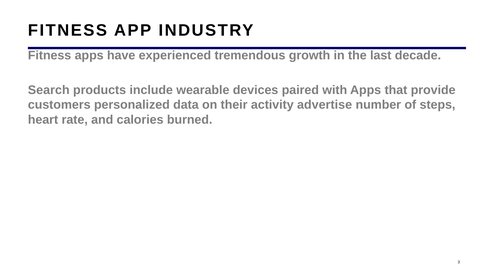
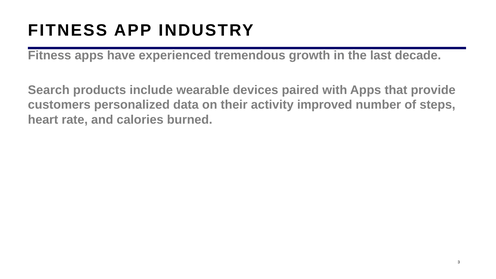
advertise: advertise -> improved (325, 105)
